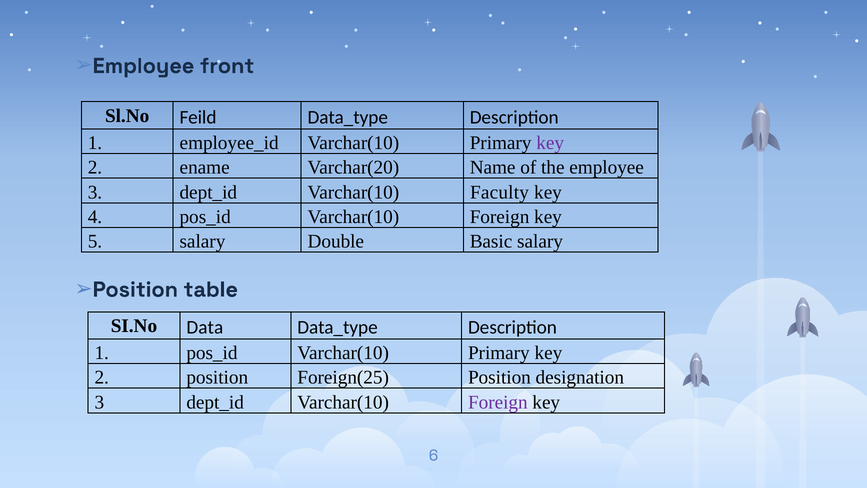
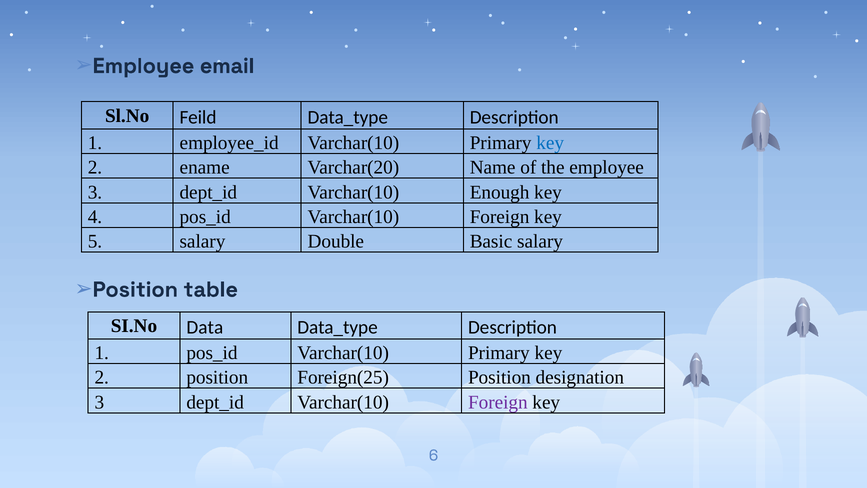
front: front -> email (227, 66)
key colour: purple -> blue (550, 143)
Faculty: Faculty -> Enough (500, 192)
